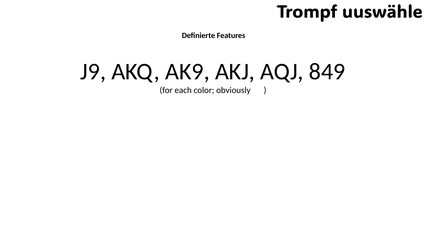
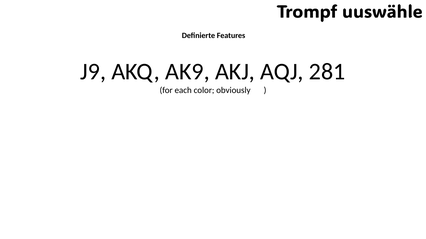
849: 849 -> 281 (327, 72)
